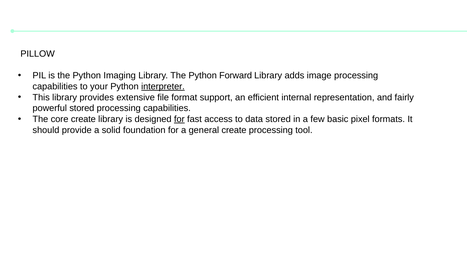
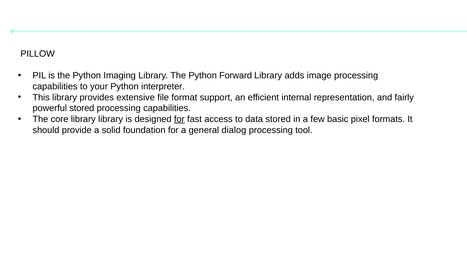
interpreter underline: present -> none (163, 86)
core create: create -> library (83, 119)
general create: create -> dialog (234, 130)
